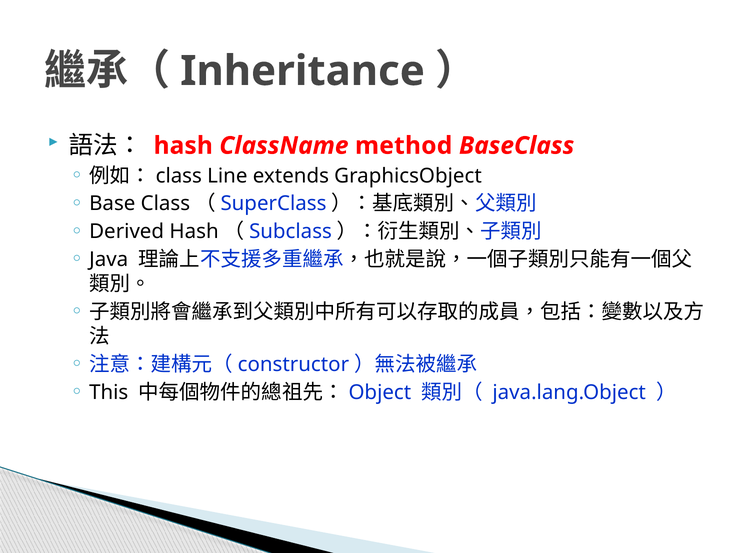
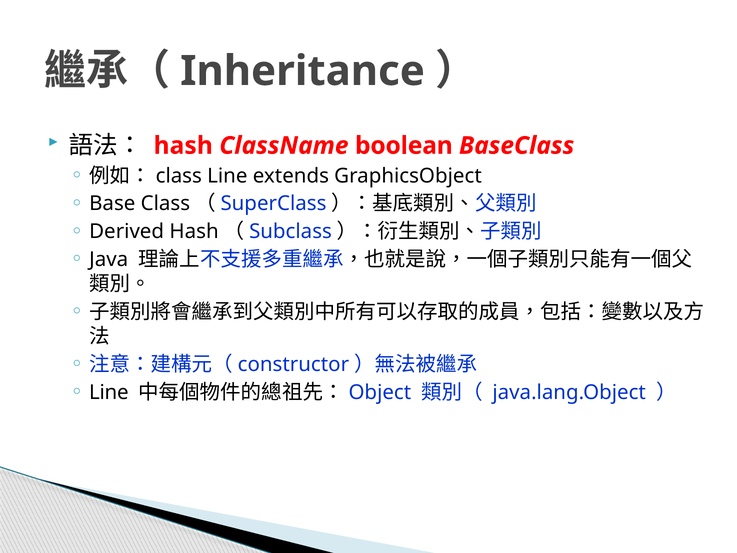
method: method -> boolean (404, 146)
This: This -> Line (109, 392)
